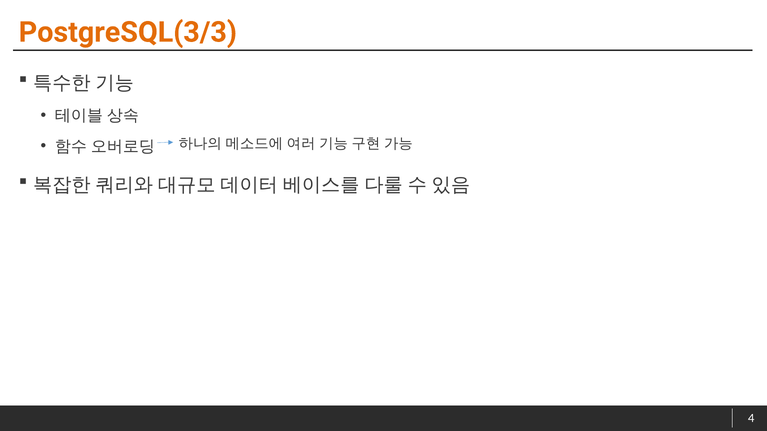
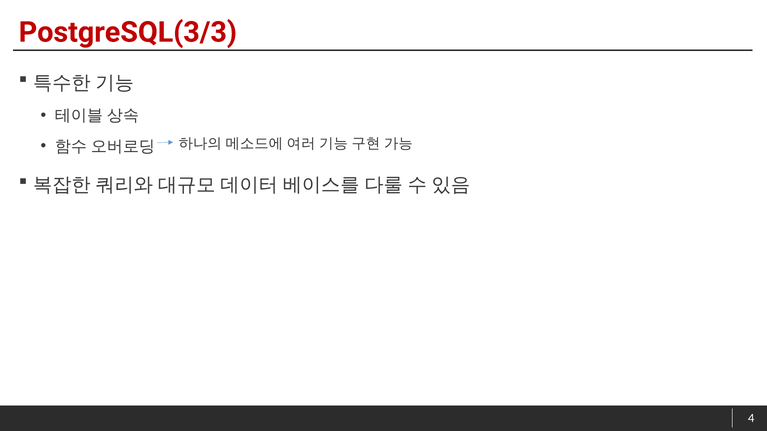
PostgreSQL(3/3 colour: orange -> red (128, 32)
